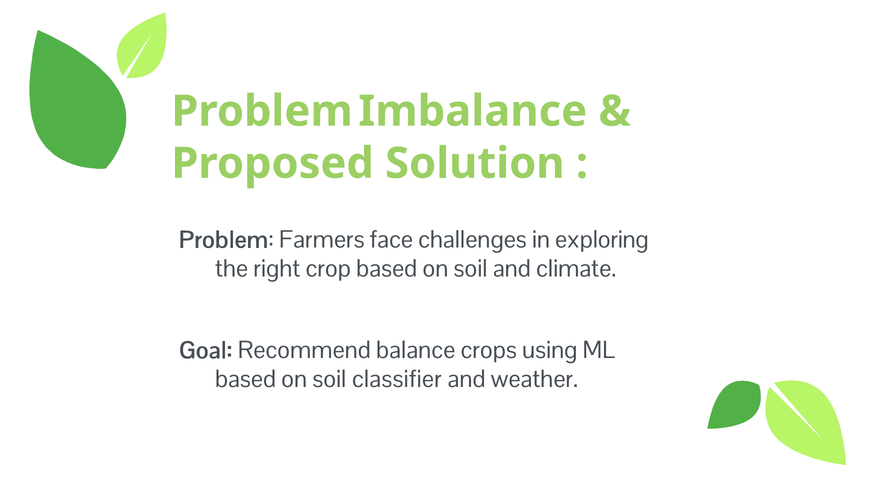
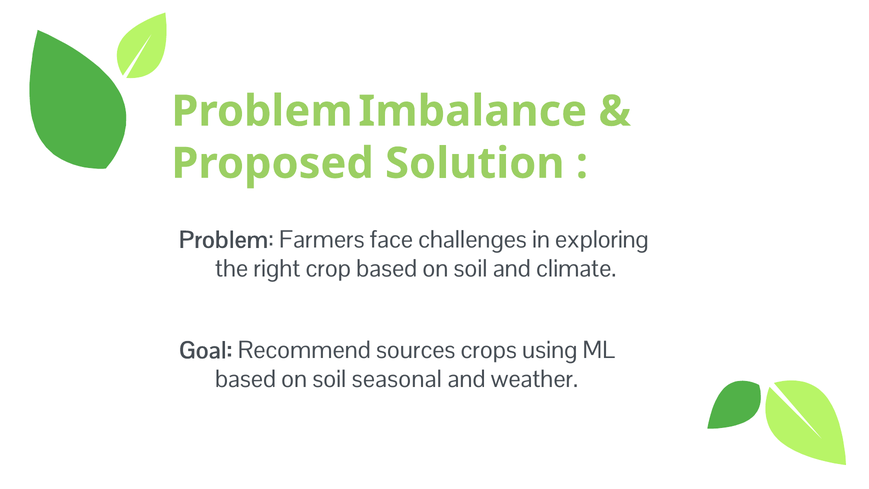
balance: balance -> sources (416, 350)
classifier: classifier -> seasonal (397, 379)
